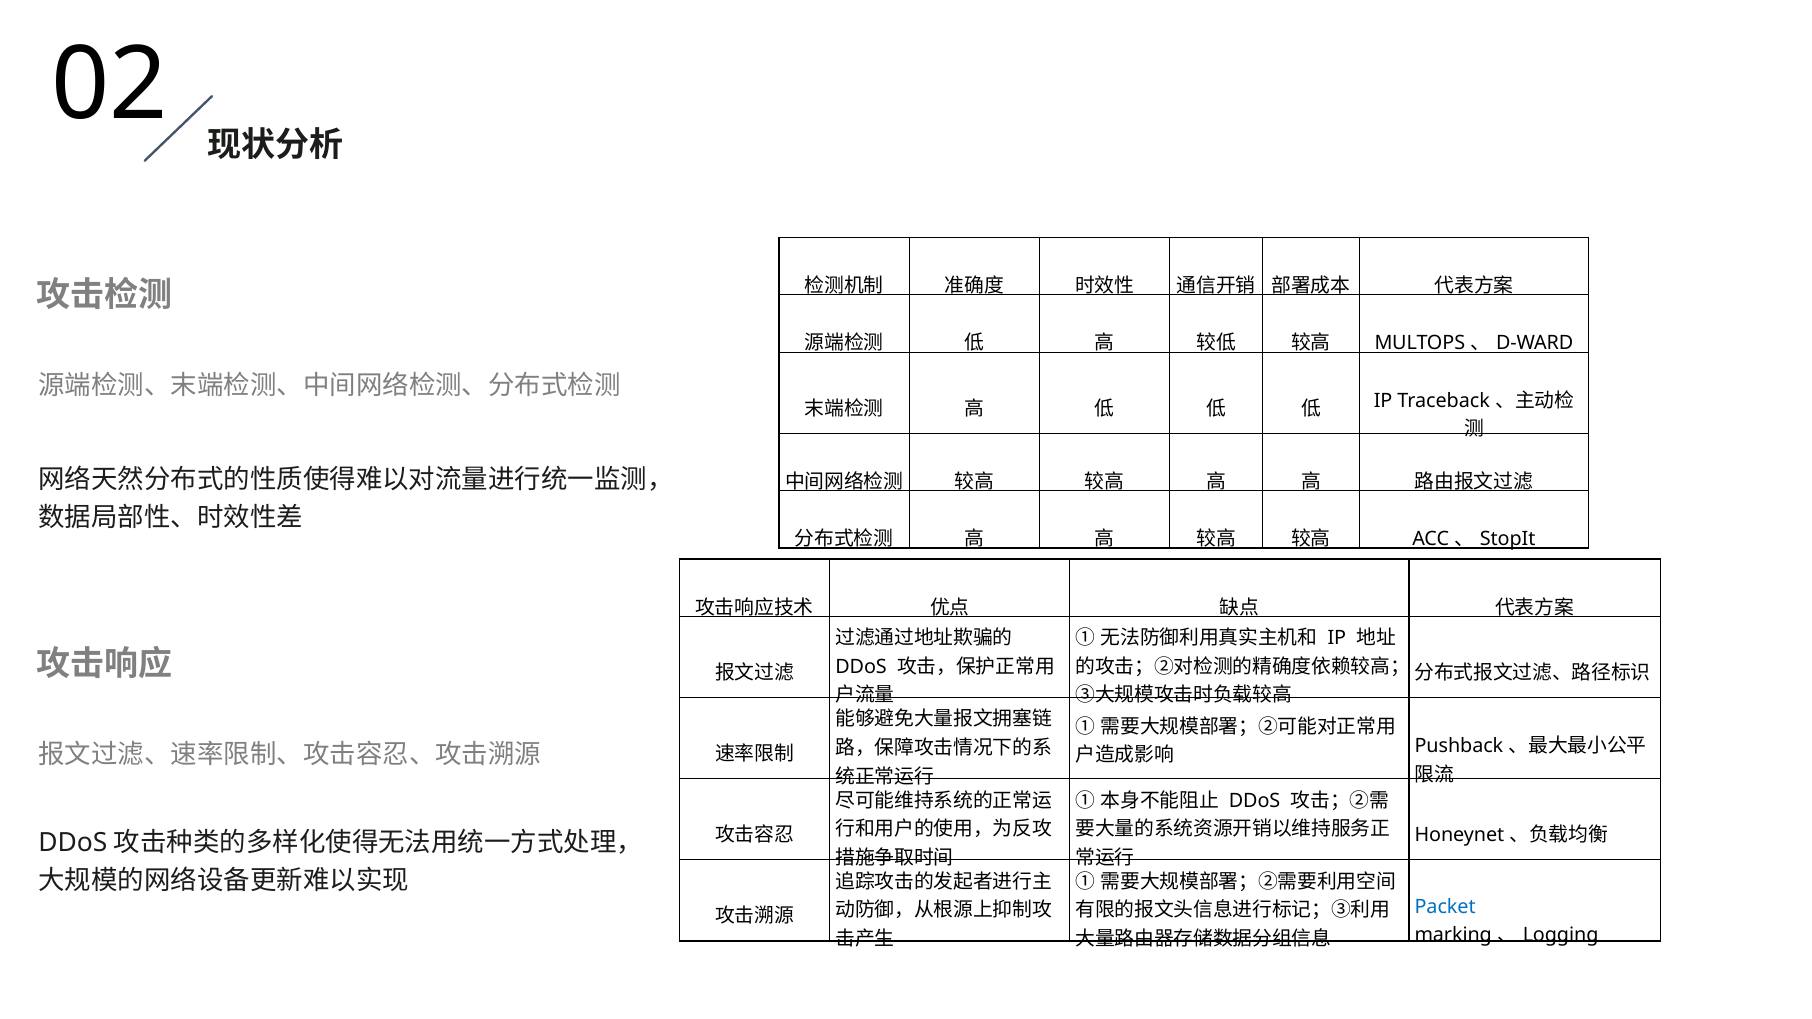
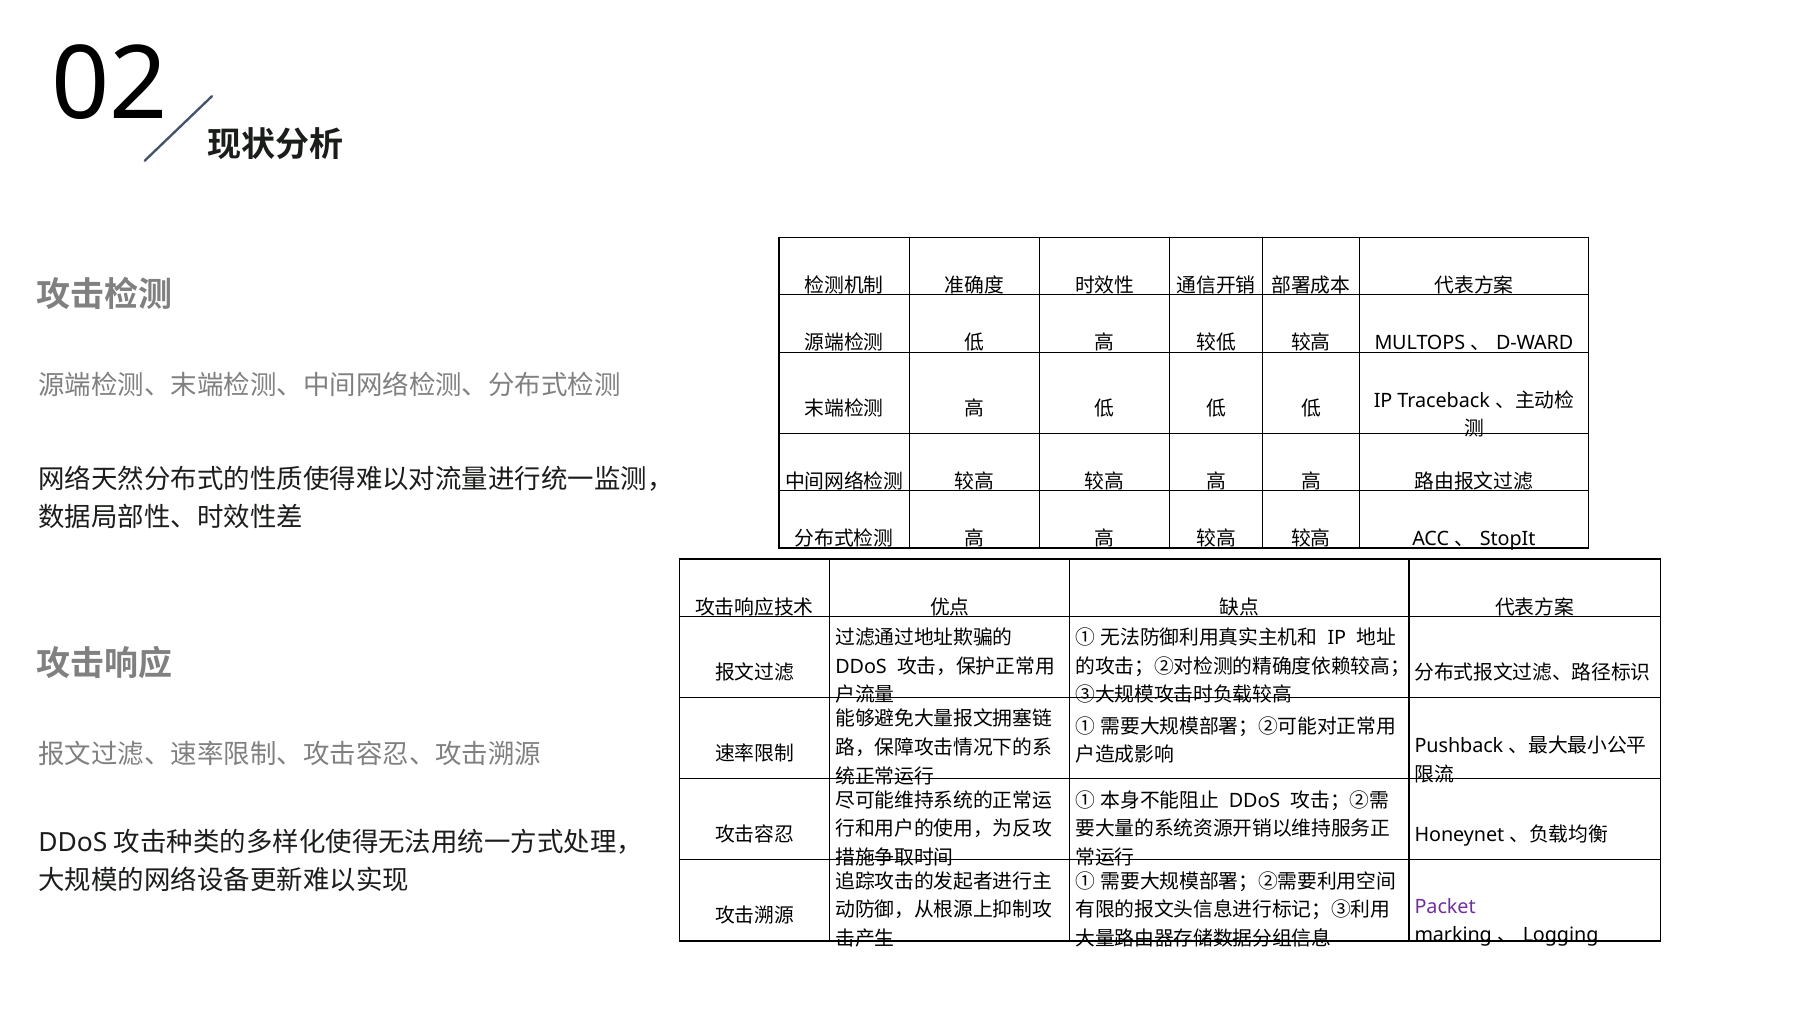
Packet colour: blue -> purple (1445, 907)
